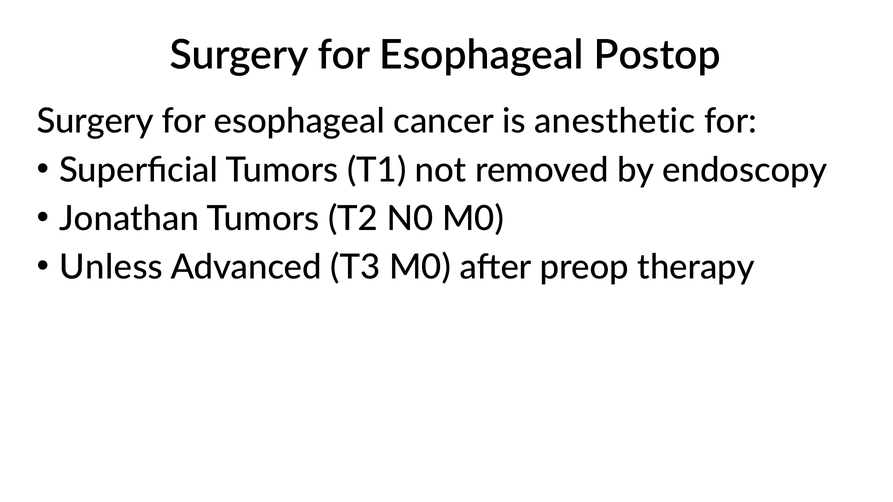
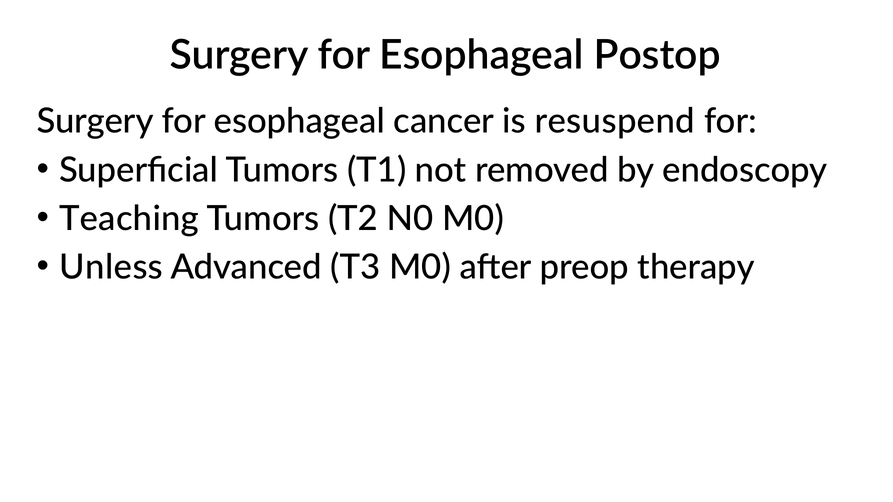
anesthetic: anesthetic -> resuspend (615, 122)
Jonathan: Jonathan -> Teaching (129, 219)
